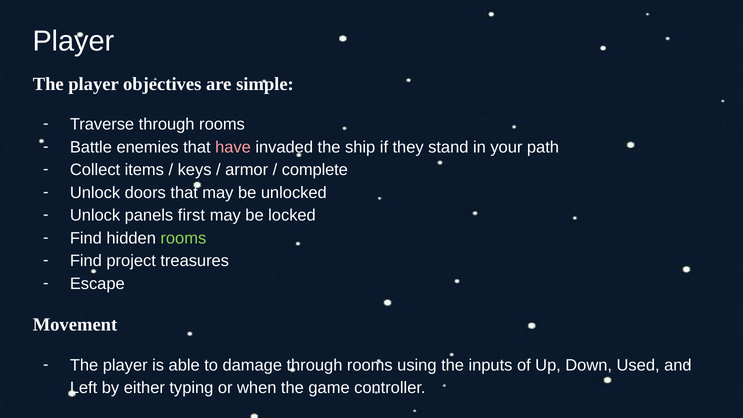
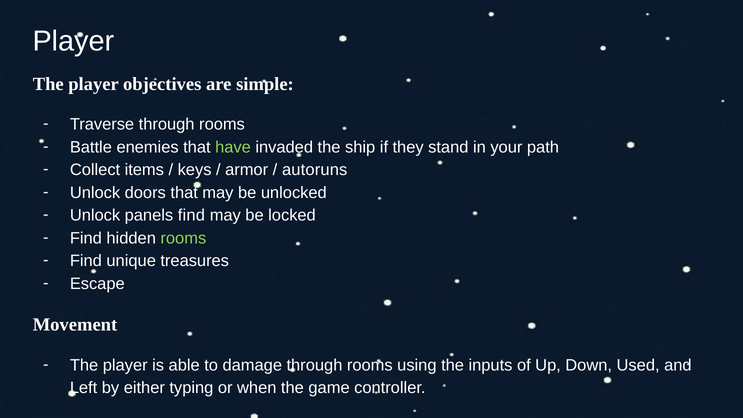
have colour: pink -> light green (233, 147)
complete: complete -> autoruns (315, 170)
panels first: first -> find (191, 215)
project: project -> unique (131, 261)
